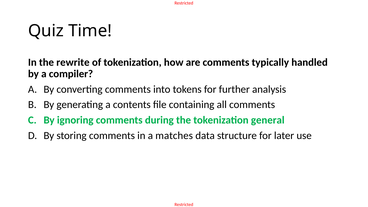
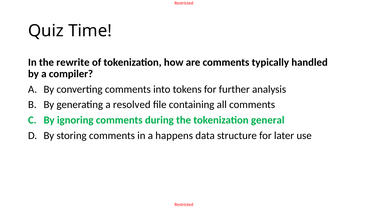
contents: contents -> resolved (132, 105)
matches: matches -> happens (174, 136)
